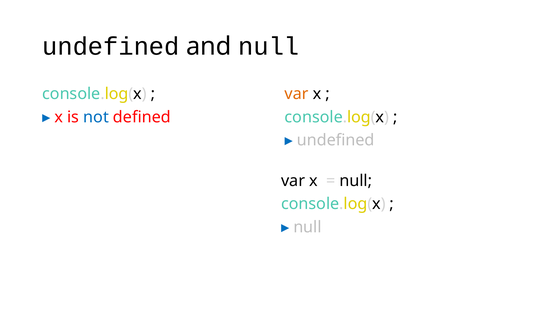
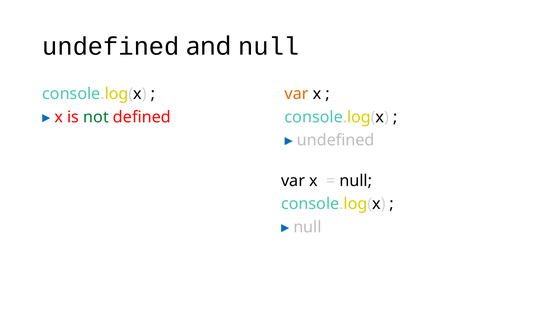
not colour: blue -> green (96, 117)
